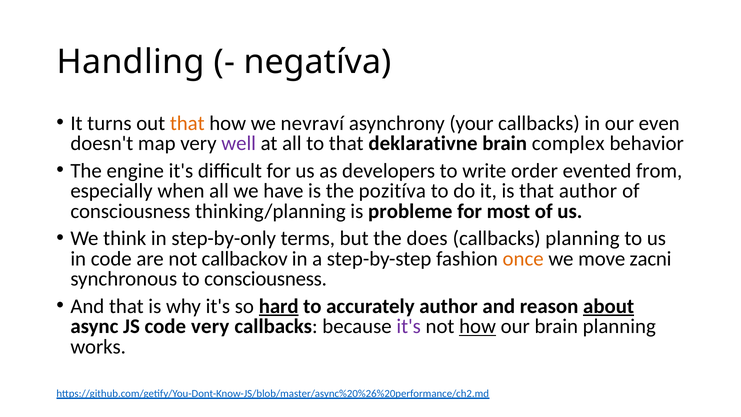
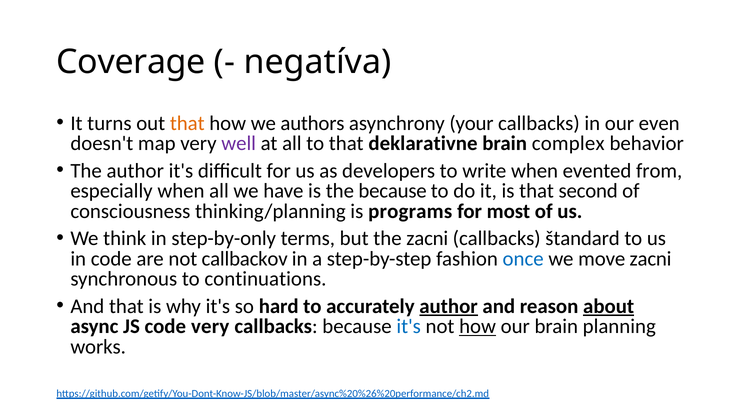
Handling: Handling -> Coverage (131, 62)
nevraví: nevraví -> authors (312, 123)
The engine: engine -> author (135, 171)
write order: order -> when (535, 171)
the pozitíva: pozitíva -> because (393, 191)
that author: author -> second (588, 191)
probleme: probleme -> programs (410, 211)
the does: does -> zacni (427, 238)
callbacks planning: planning -> štandard (583, 238)
once colour: orange -> blue (523, 259)
to consciousness: consciousness -> continuations (265, 279)
hard underline: present -> none (279, 306)
author underline: none -> present (449, 306)
it's colour: purple -> blue (409, 326)
